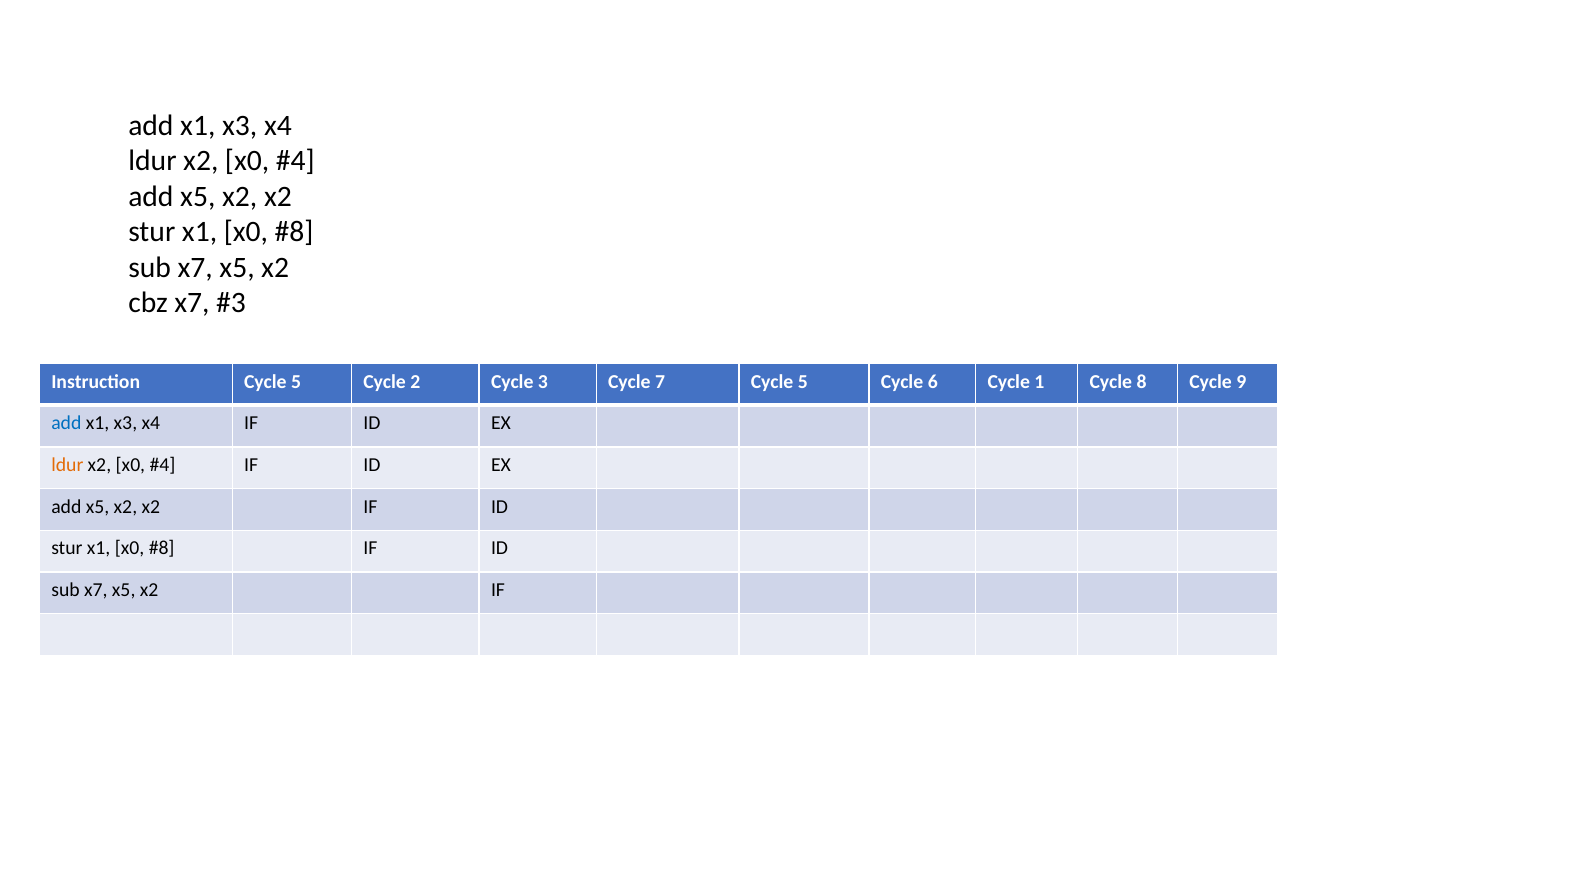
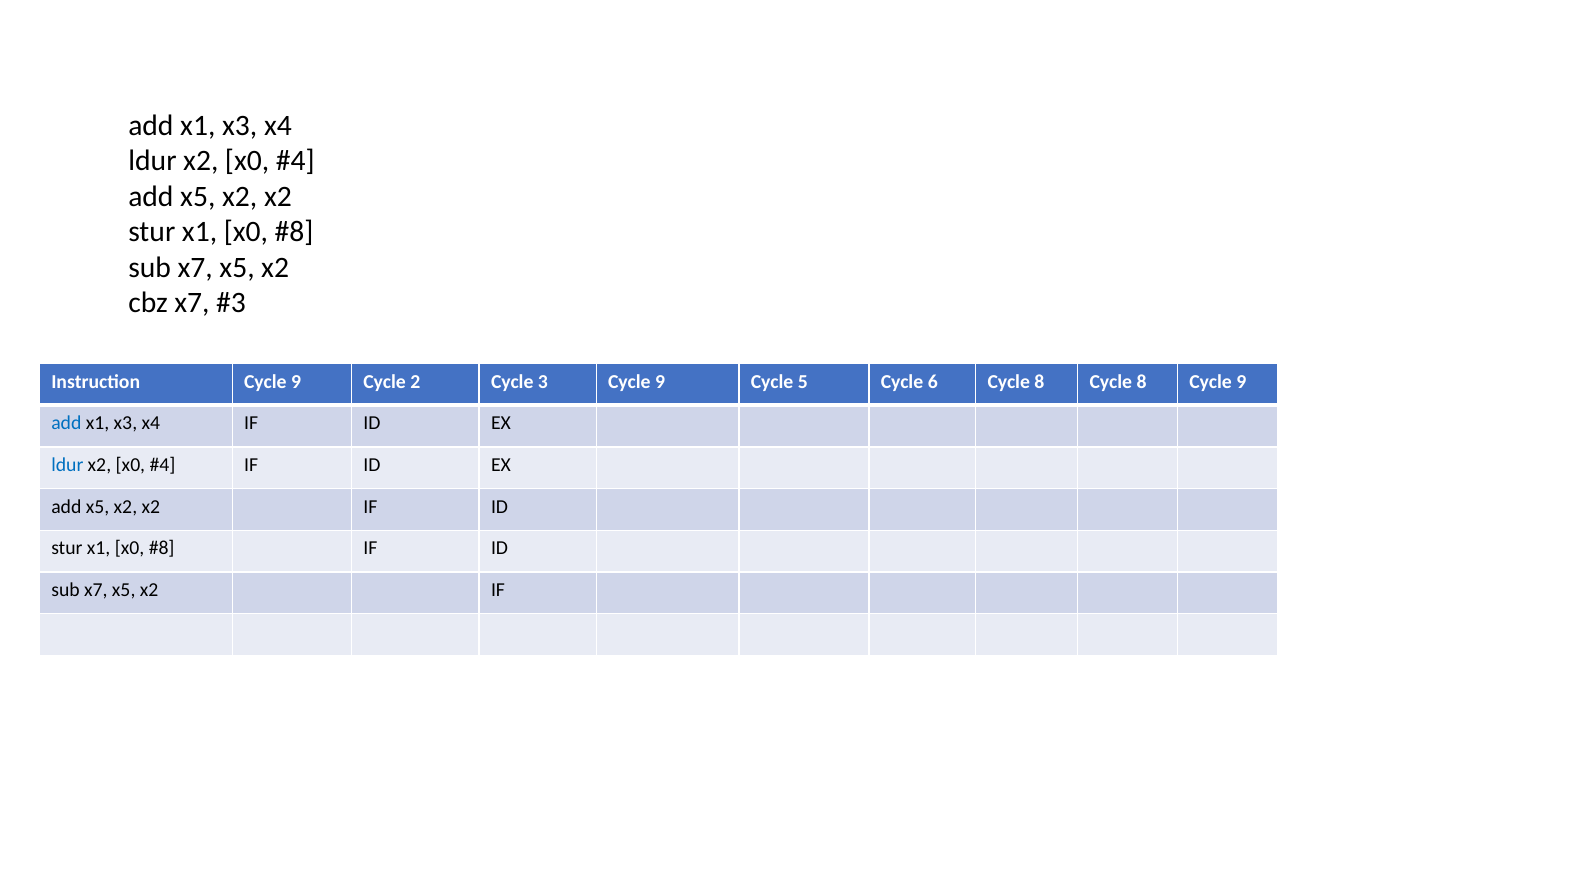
Instruction Cycle 5: 5 -> 9 (296, 382)
3 Cycle 7: 7 -> 9 (660, 382)
6 Cycle 1: 1 -> 8 (1039, 382)
ldur colour: orange -> blue (67, 465)
